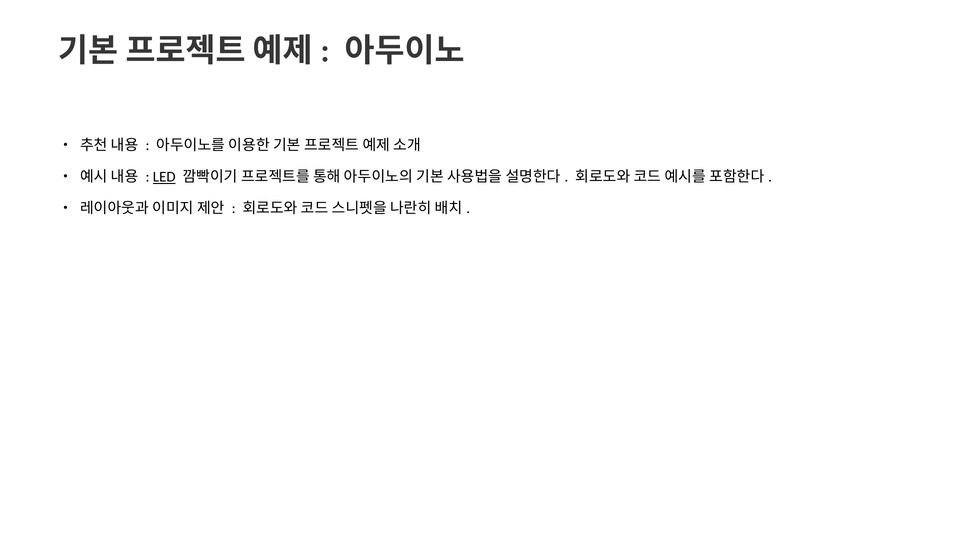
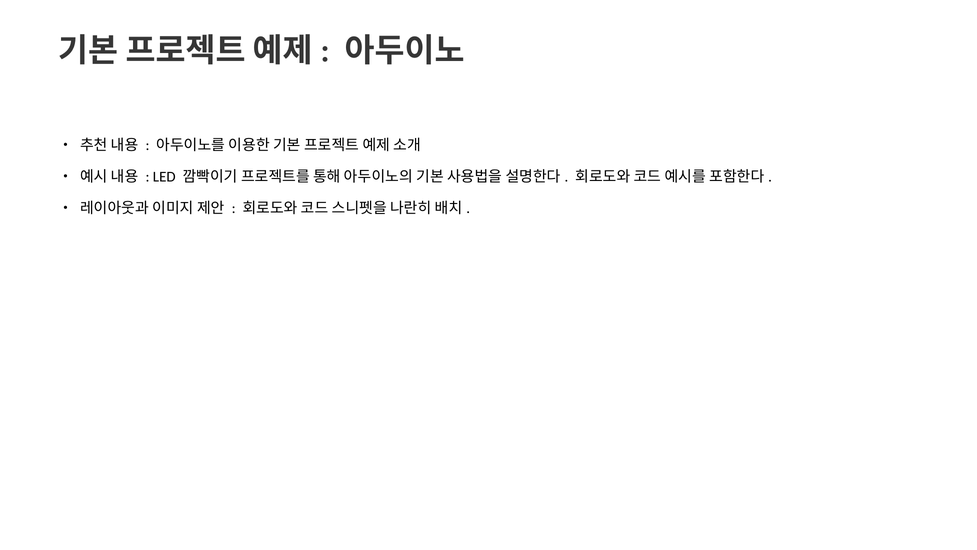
LED underline: present -> none (164, 177)
